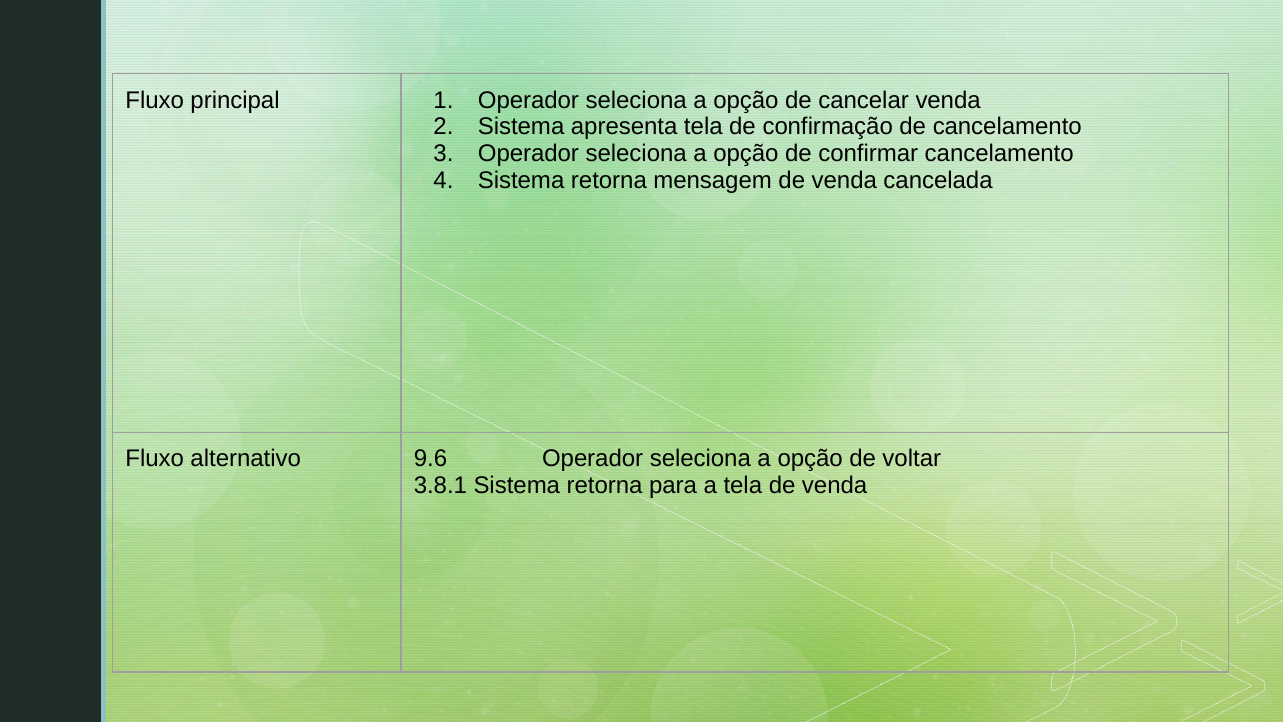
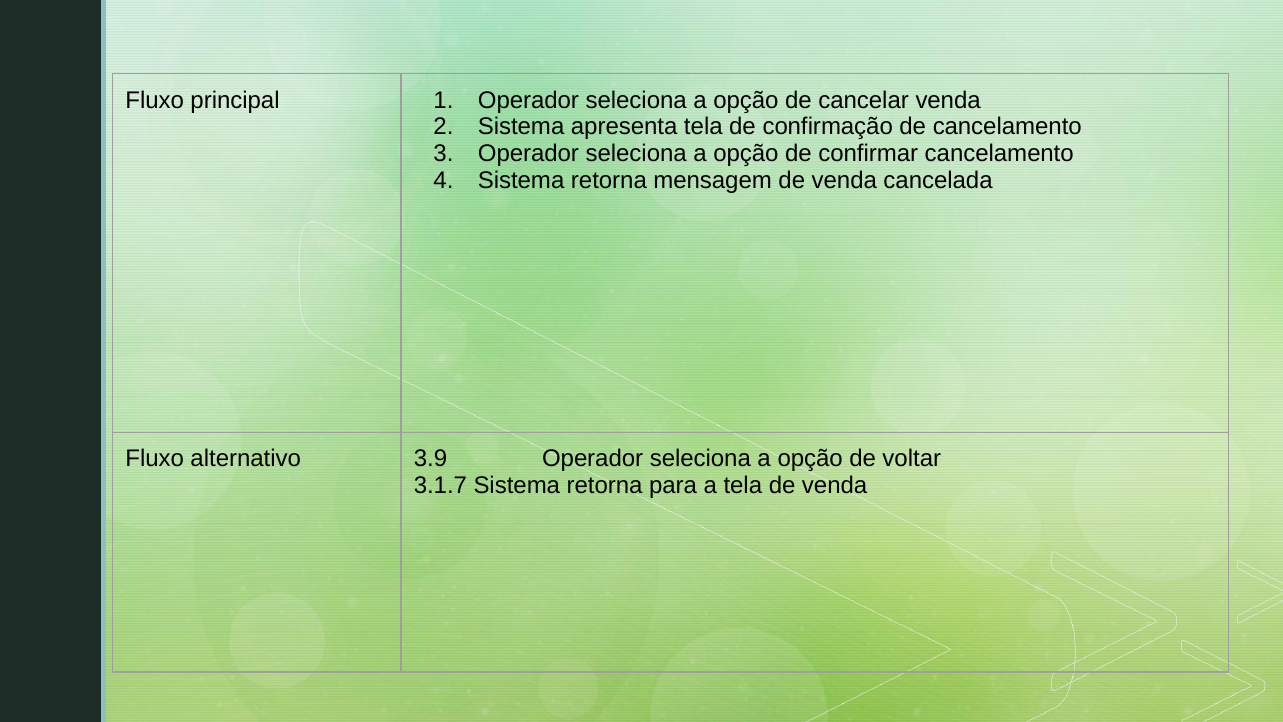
9.6: 9.6 -> 3.9 (430, 459)
3.8.1: 3.8.1 -> 3.1.7 (440, 486)
